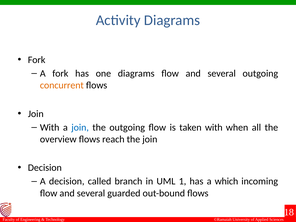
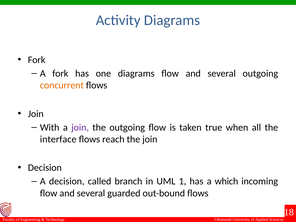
join colour: blue -> purple (80, 127)
taken with: with -> true (214, 127)
overview: overview -> interface (58, 139)
